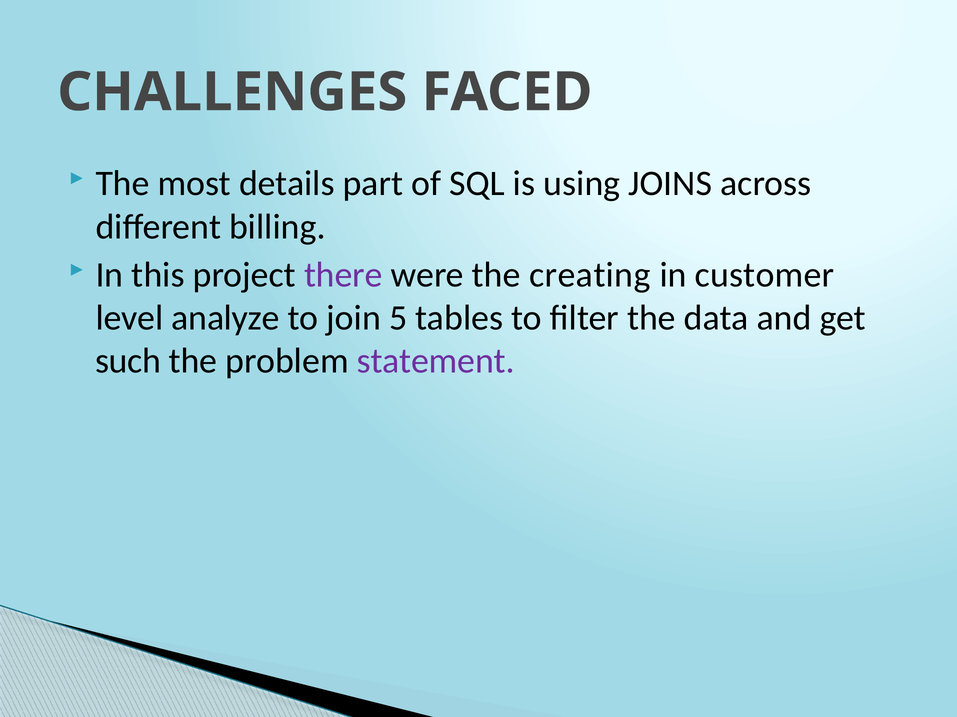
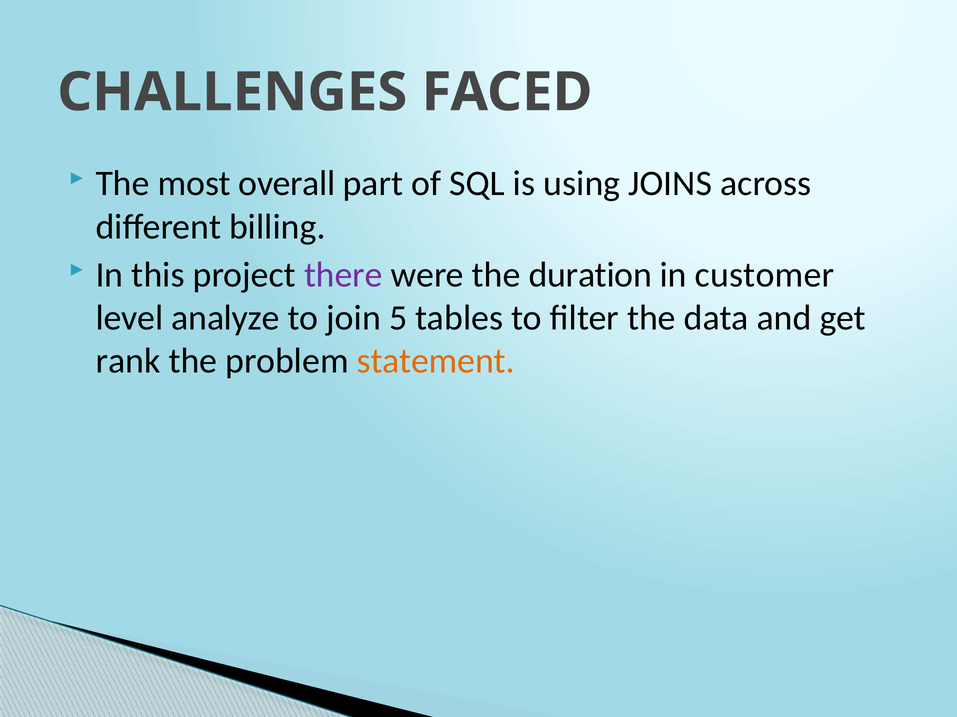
details: details -> overall (287, 184)
creating: creating -> duration (590, 275)
such: such -> rank (128, 362)
statement colour: purple -> orange (436, 362)
